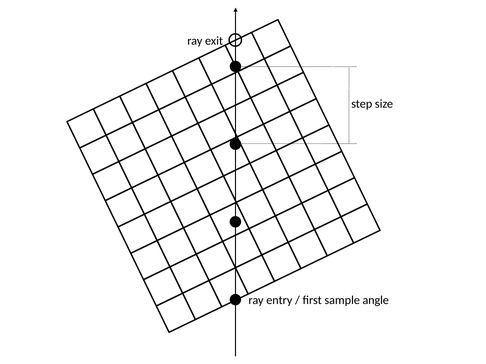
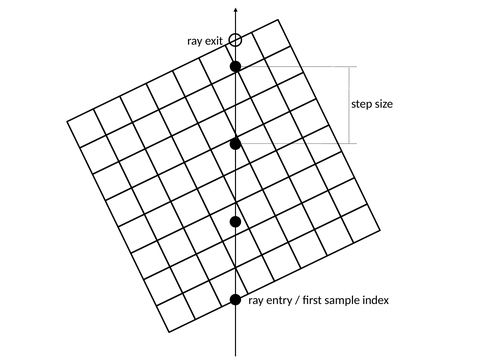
angle: angle -> index (376, 301)
